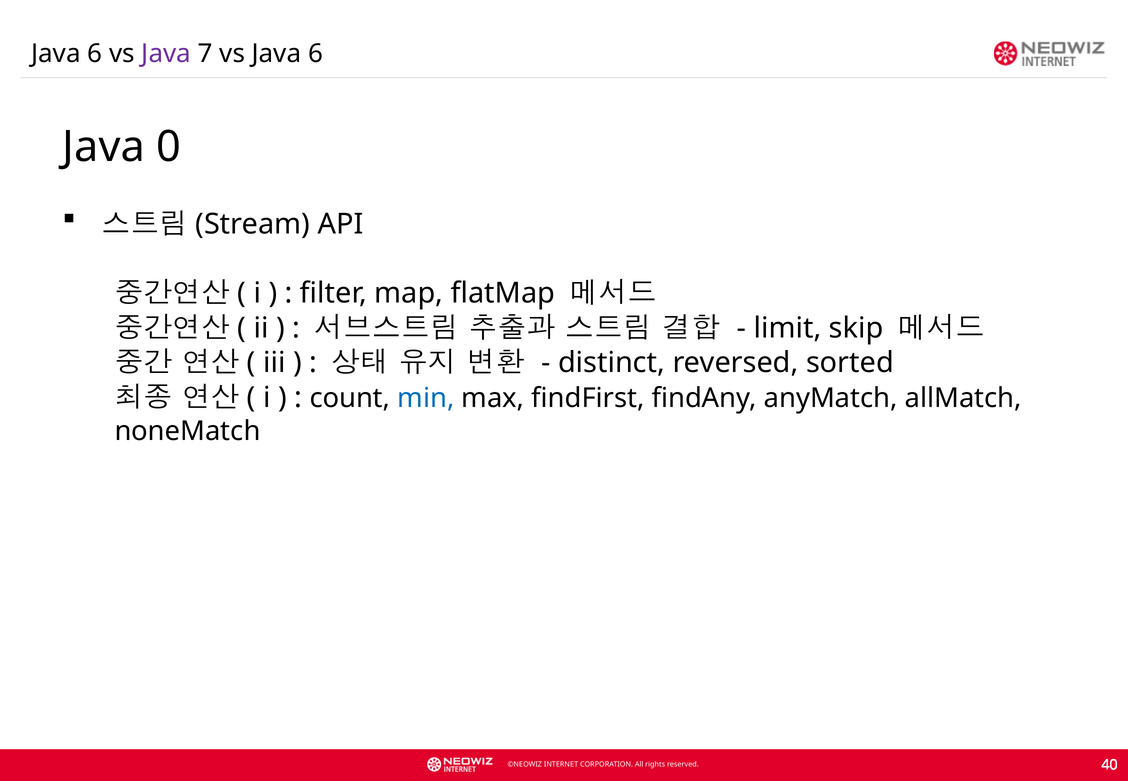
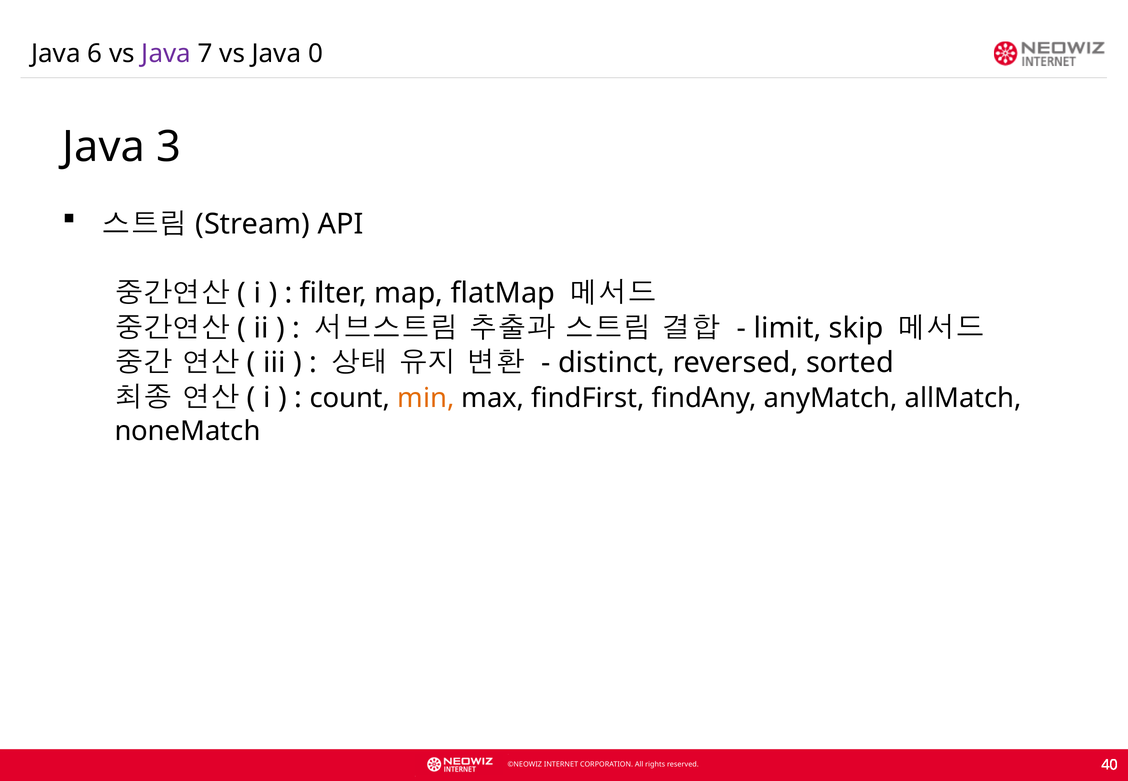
vs Java 6: 6 -> 0 (316, 53)
0: 0 -> 3 (169, 147)
min colour: blue -> orange (426, 398)
